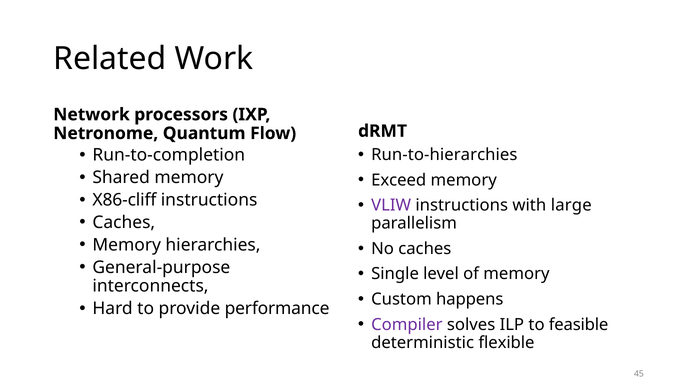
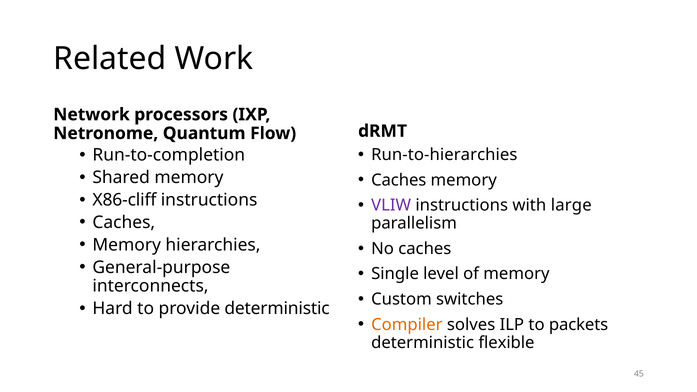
Exceed: Exceed -> Caches (399, 180)
happens: happens -> switches (470, 299)
provide performance: performance -> deterministic (277, 309)
Compiler colour: purple -> orange (407, 325)
feasible: feasible -> packets (579, 325)
